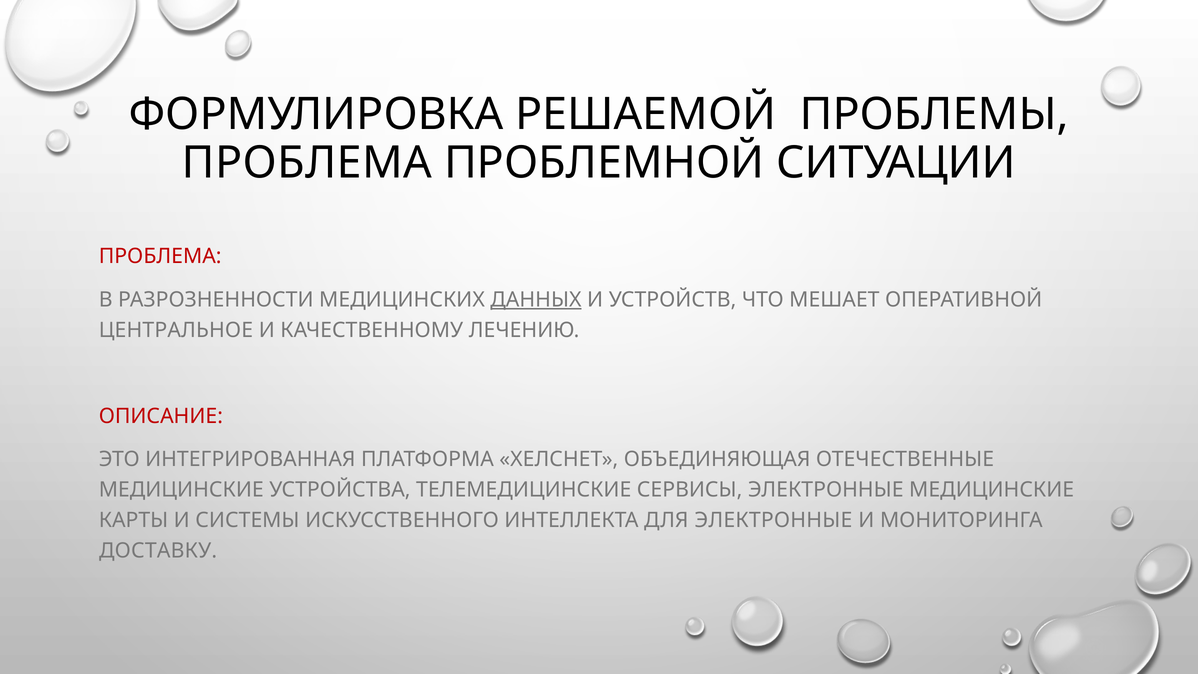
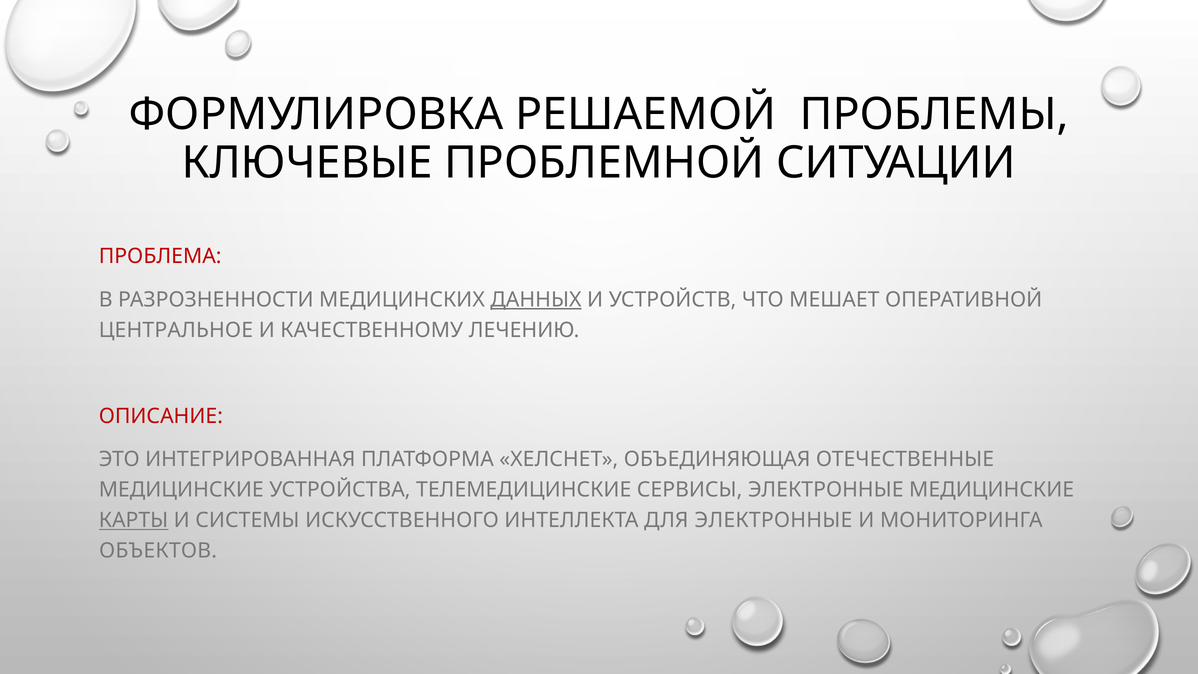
ПРОБЛЕМА: ПРОБЛЕМА -> КЛЮЧЕВЫЕ (307, 163)
КАРТЫ underline: none -> present (134, 520)
ДОСТАВКУ: ДОСТАВКУ -> ОБЪЕКТОВ (158, 551)
